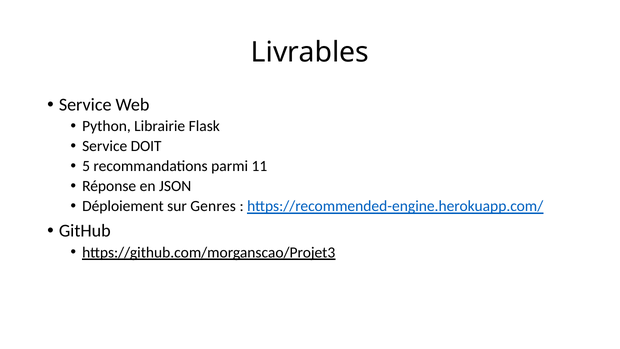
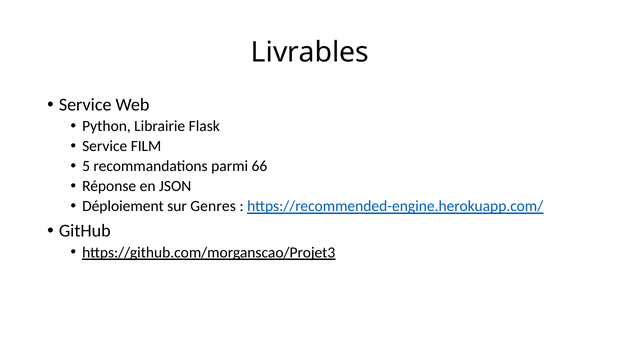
DOIT: DOIT -> FILM (146, 146)
11: 11 -> 66 (259, 166)
